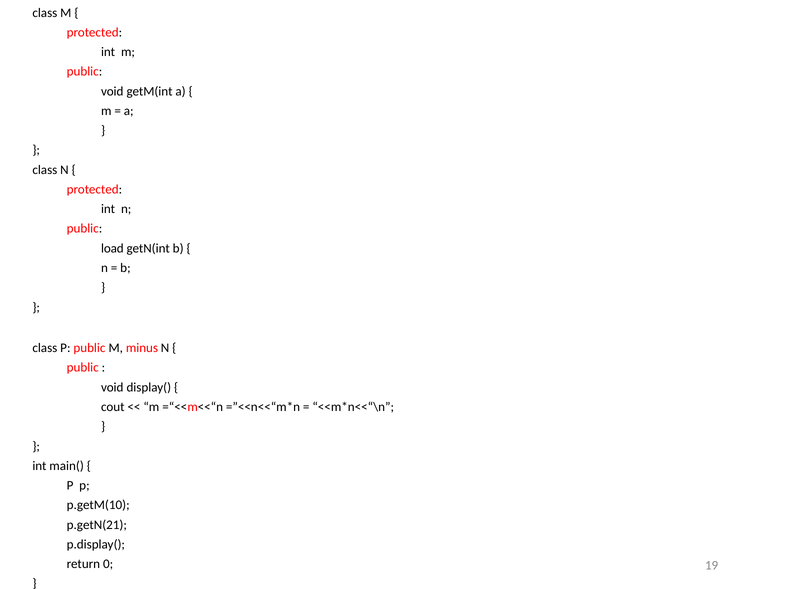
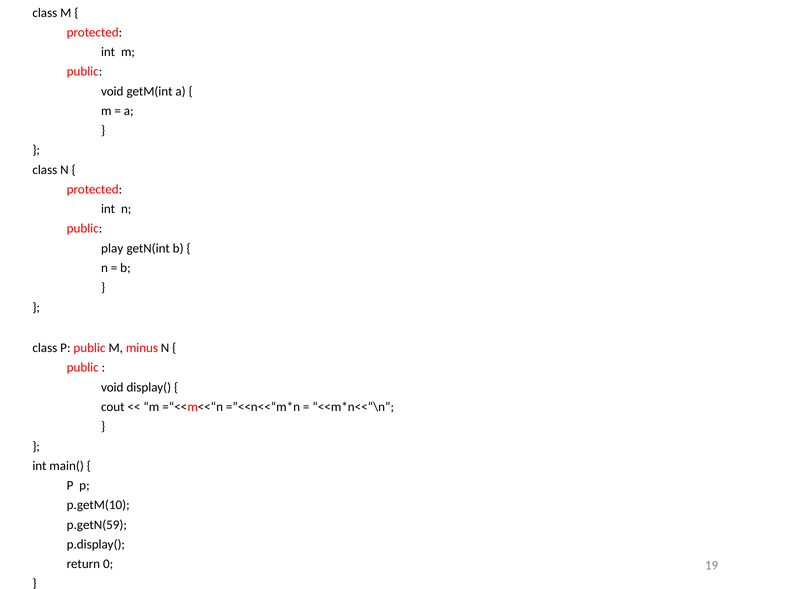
load: load -> play (112, 248)
p.getN(21: p.getN(21 -> p.getN(59 (97, 525)
